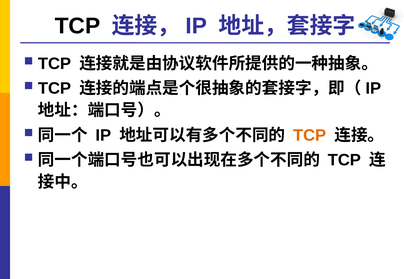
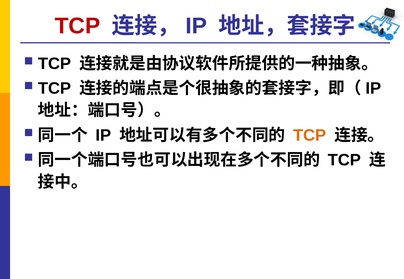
TCP colour: black -> red (77, 26)
